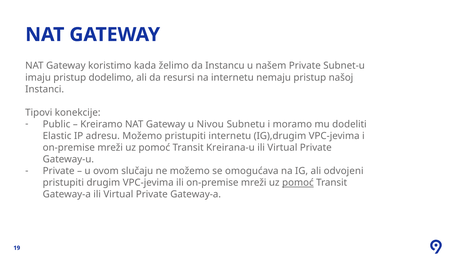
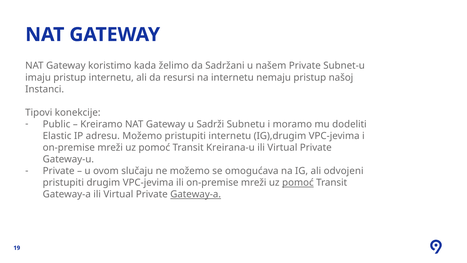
Instancu: Instancu -> Sadržani (225, 66)
pristup dodelimo: dodelimo -> internetu (111, 77)
Nivou: Nivou -> Sadrži (210, 124)
Gateway-a underline: none -> present (196, 194)
